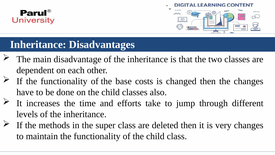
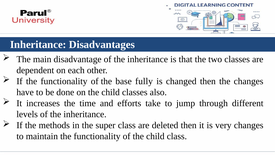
costs: costs -> fully (144, 81)
